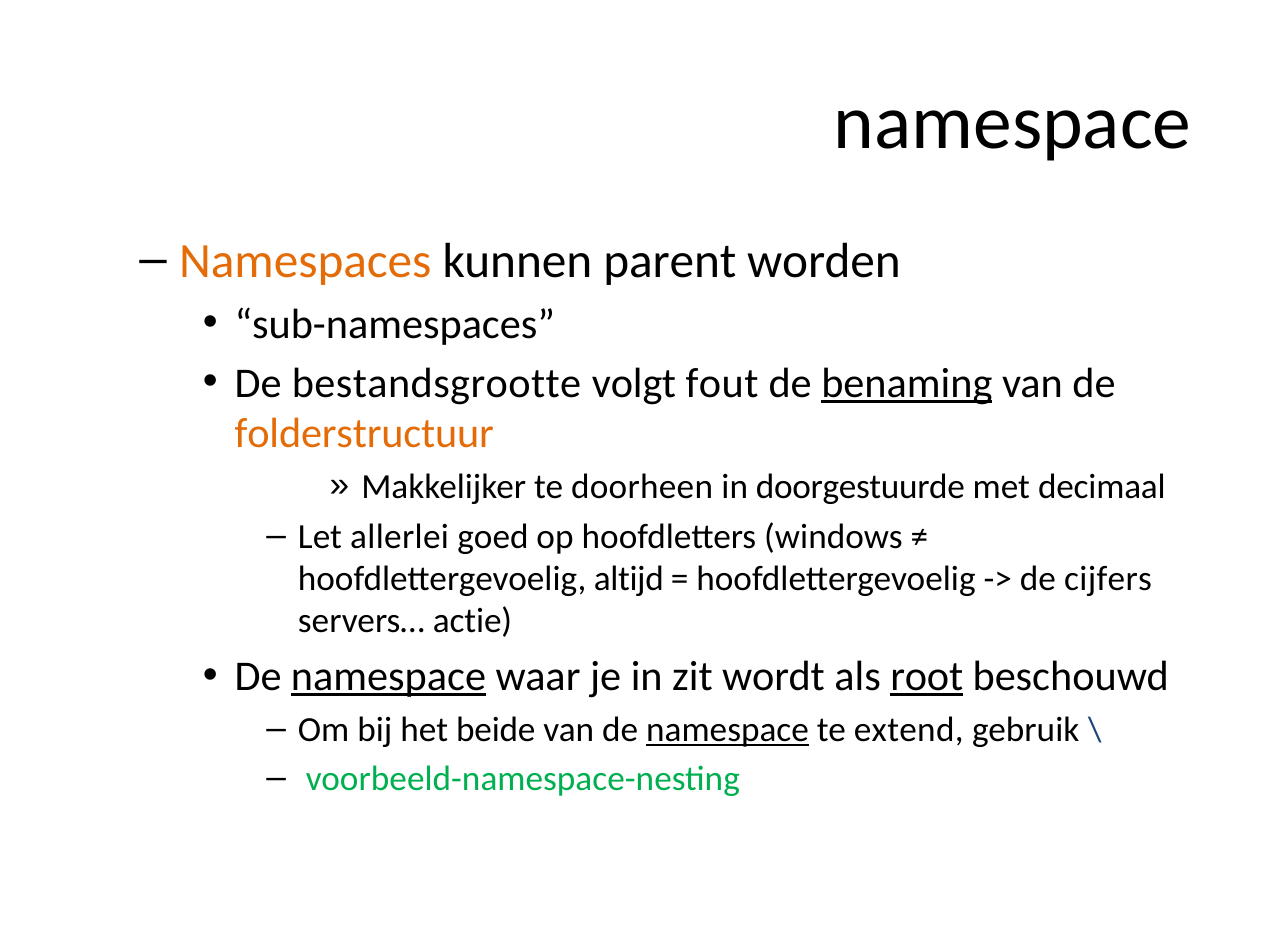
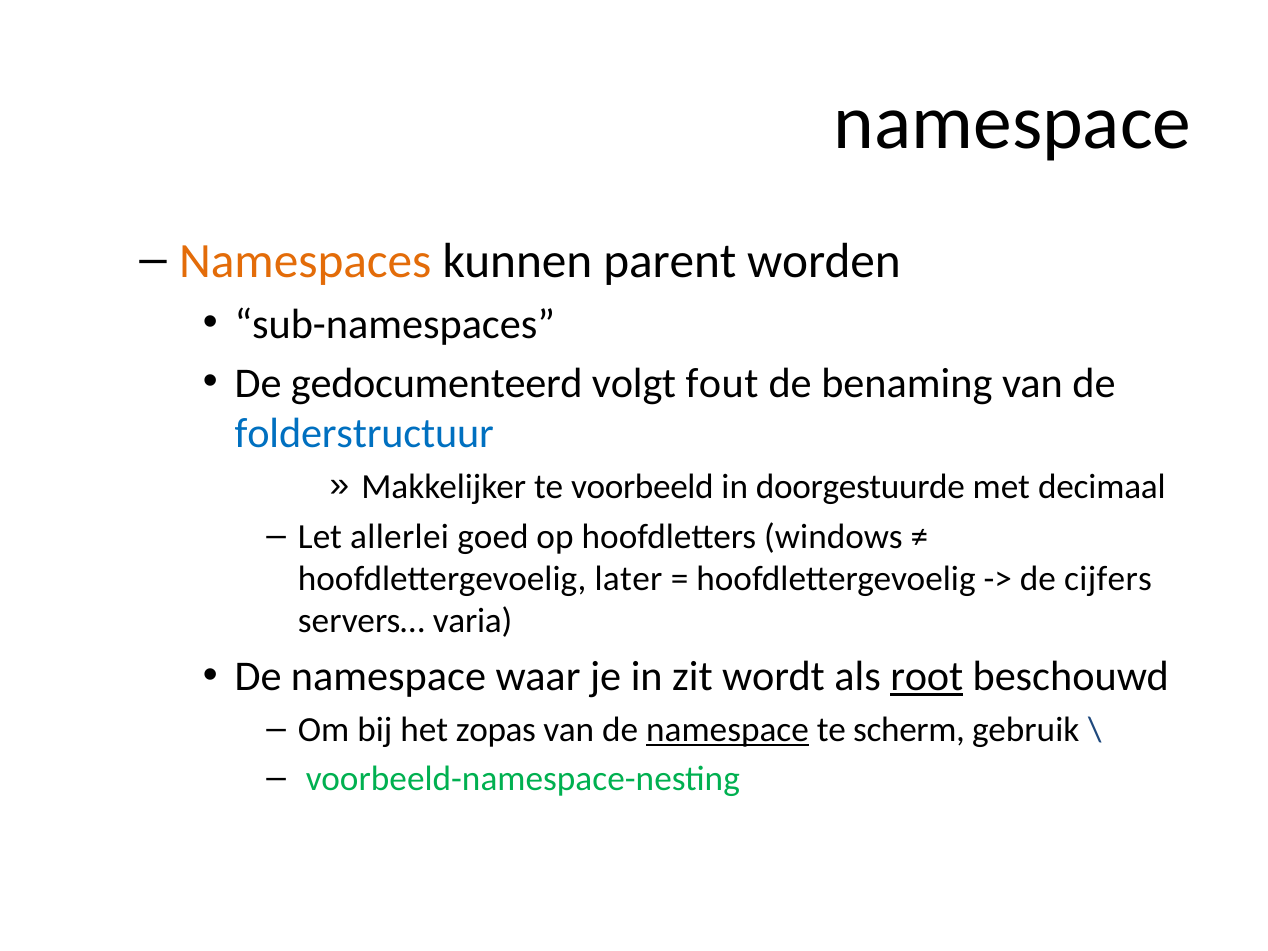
bestandsgrootte: bestandsgrootte -> gedocumenteerd (437, 383)
benaming underline: present -> none (907, 383)
folderstructuur colour: orange -> blue (364, 434)
doorheen: doorheen -> voorbeeld (642, 487)
altijd: altijd -> later (628, 579)
actie: actie -> varia (473, 621)
namespace underline: present -> none (389, 677)
beide: beide -> zopas (496, 730)
extend: extend -> scherm (909, 730)
